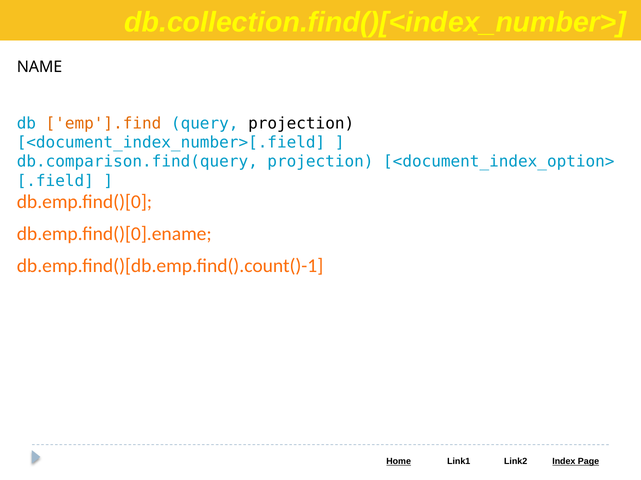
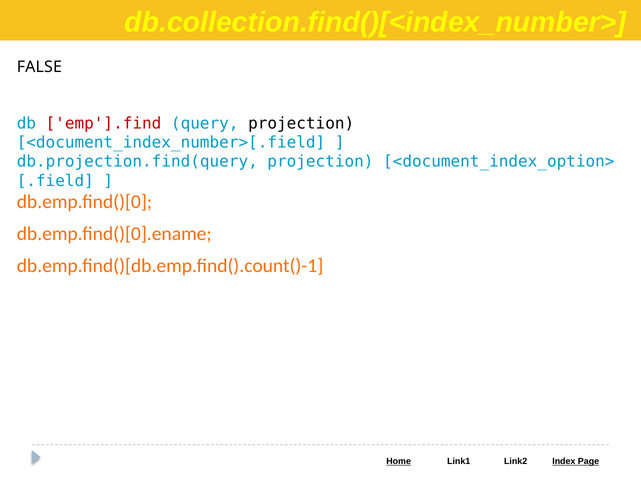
NAME: NAME -> FALSE (39, 67)
emp'].find colour: orange -> red (103, 123)
db.comparison.find(query: db.comparison.find(query -> db.projection.find(query (137, 162)
